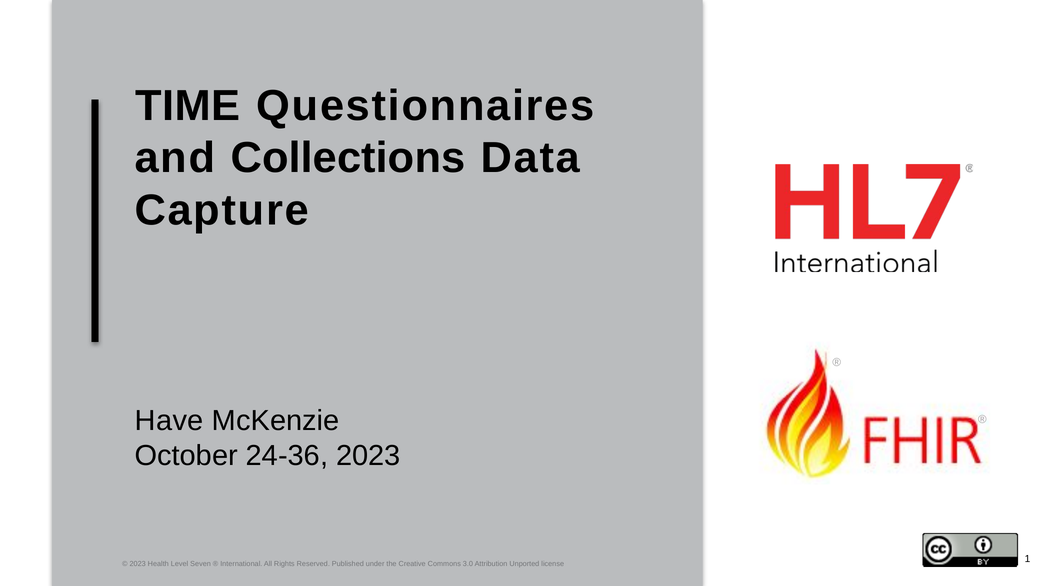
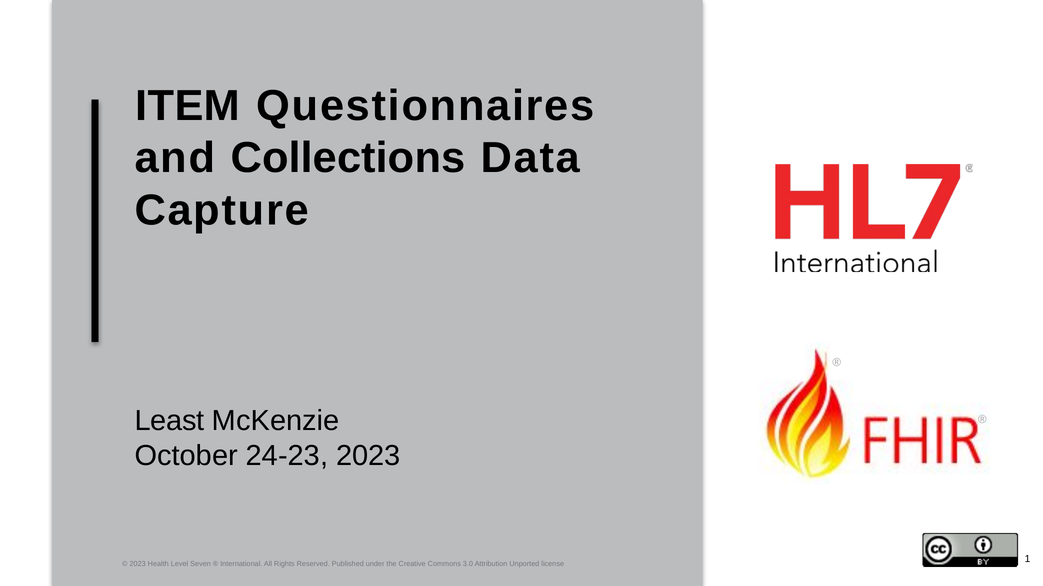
TIME: TIME -> ITEM (188, 106)
Have: Have -> Least (169, 421)
24-36: 24-36 -> 24-23 (287, 456)
